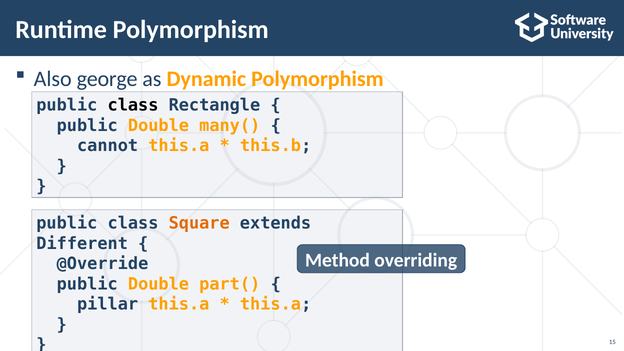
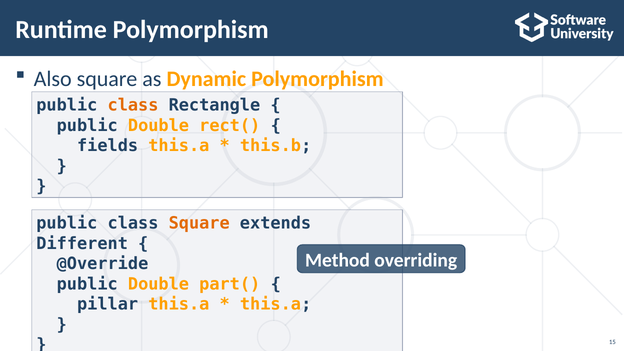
Also george: george -> square (107, 79)
class colour: black -> orange (133, 105)
many(: many( -> rect( (230, 125)
cannot: cannot -> fields (108, 146)
